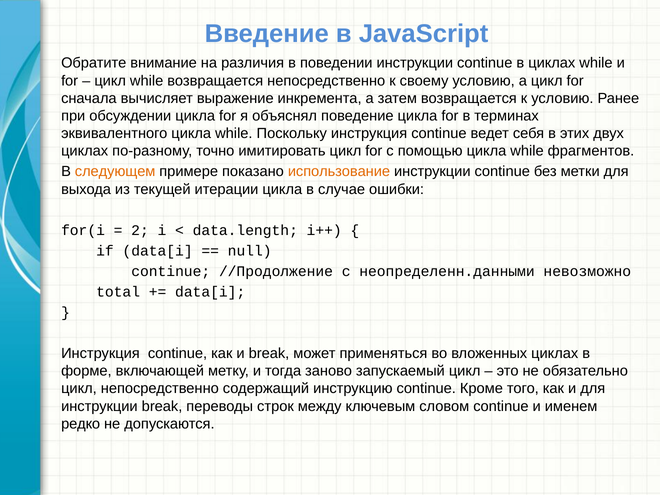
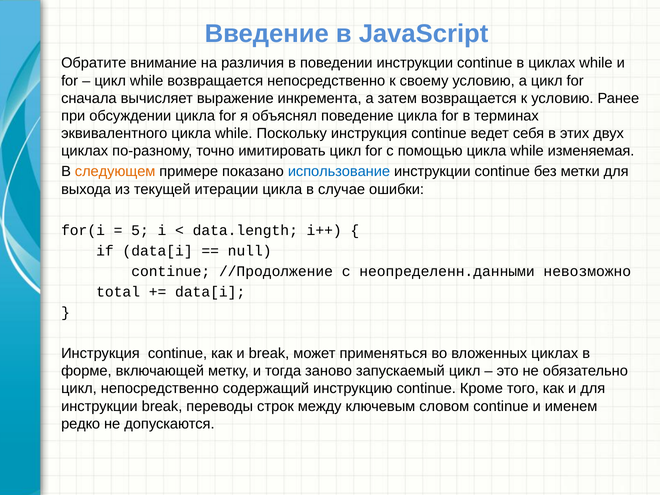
фрагментов: фрагментов -> изменяемая (591, 151)
использование colour: orange -> blue (339, 172)
2: 2 -> 5 (140, 230)
